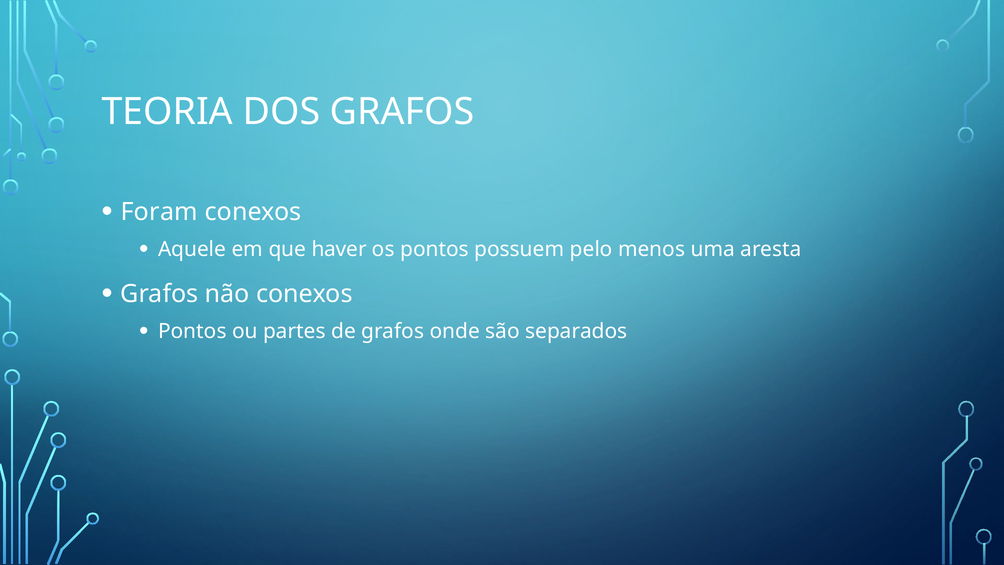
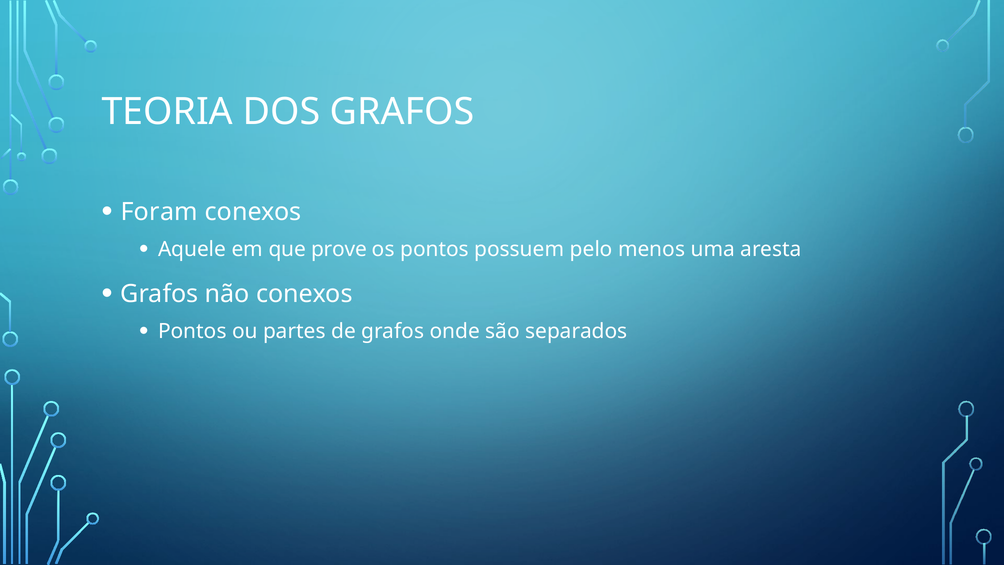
haver: haver -> prove (339, 249)
